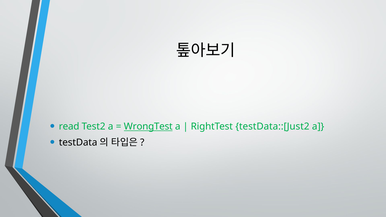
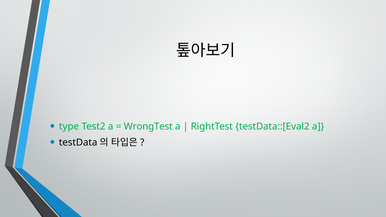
read: read -> type (69, 127)
WrongTest underline: present -> none (148, 127)
testData::[Just2: testData::[Just2 -> testData::[Eval2 (272, 127)
